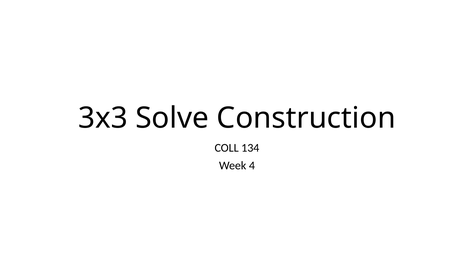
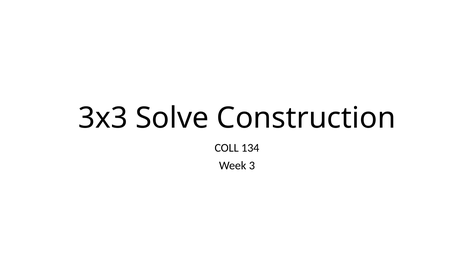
4: 4 -> 3 (252, 166)
